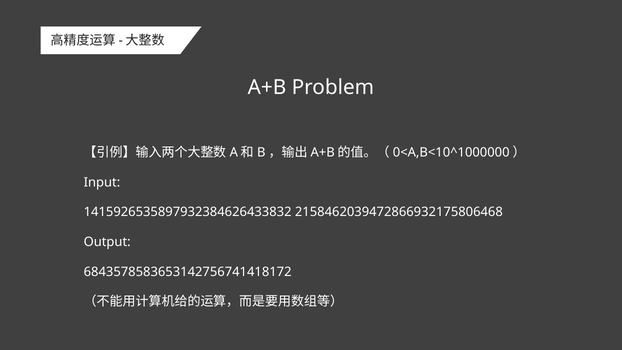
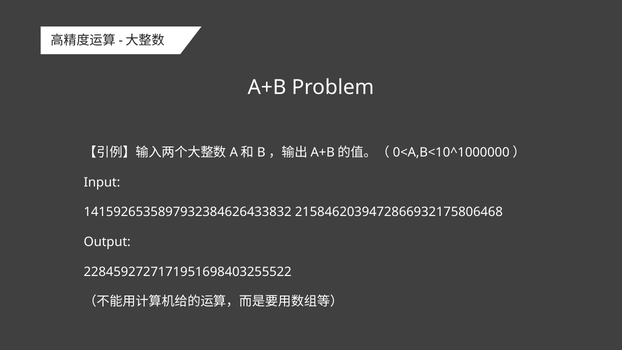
6843578583653142756741418172: 6843578583653142756741418172 -> 2284592727171951698403255522 (188, 272)
